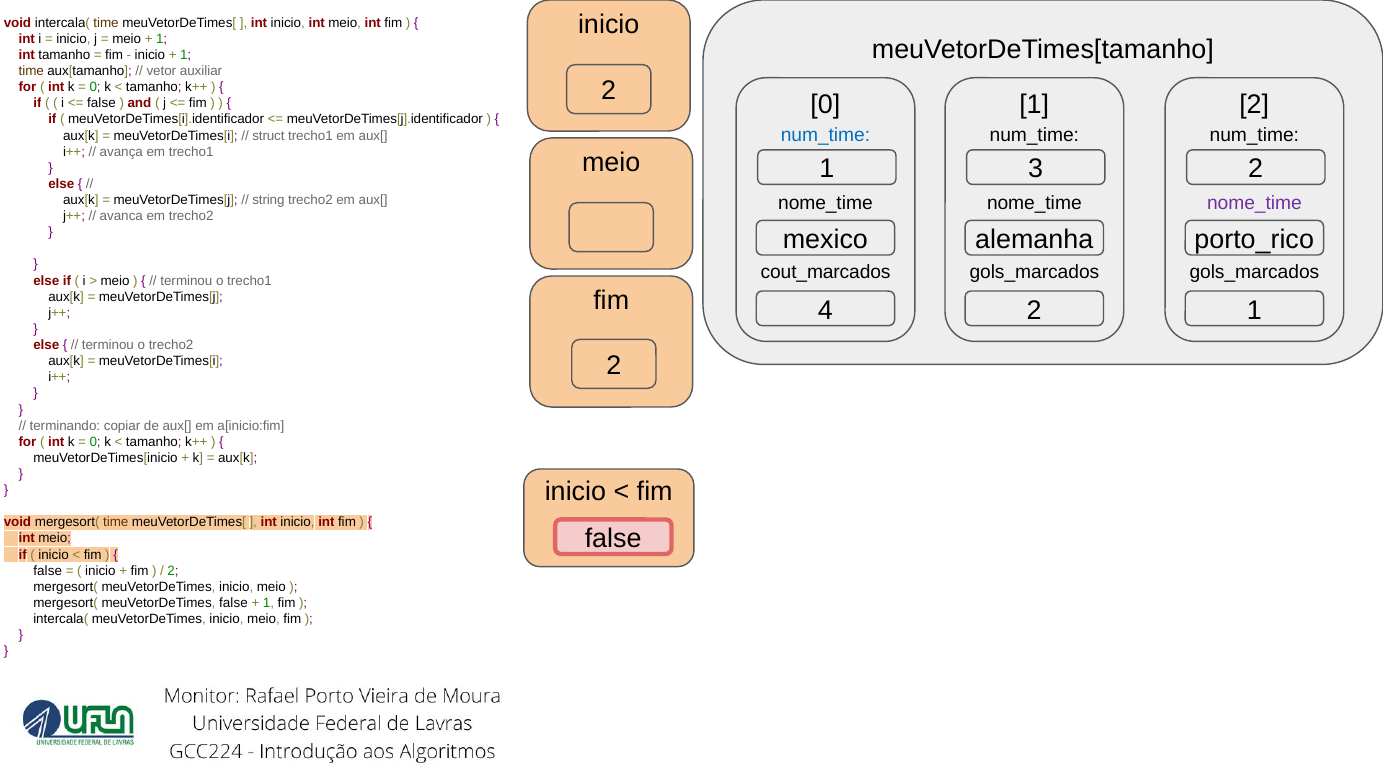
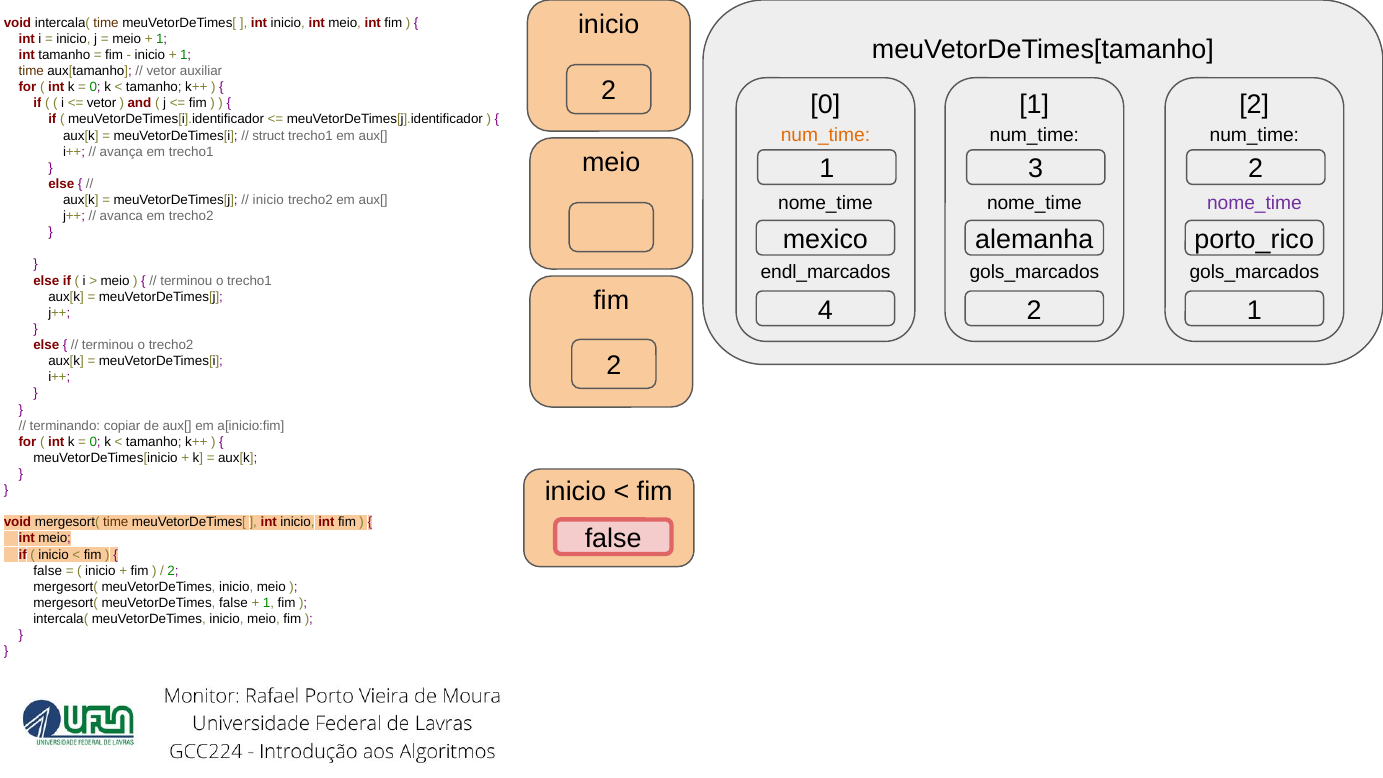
false: false -> vetor (102, 103)
num_time colour: blue -> orange (825, 135)
string: string -> inicio (268, 200)
cout_marcados: cout_marcados -> endl_marcados (826, 272)
